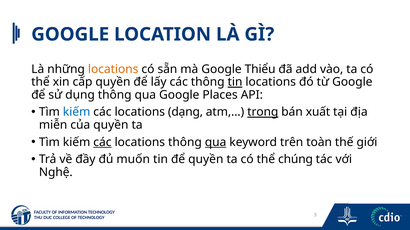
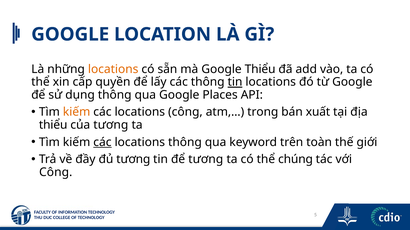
kiếm colour: blue -> orange (77, 112)
locations dạng: dạng -> công (185, 112)
trong underline: present -> none (263, 112)
miễn: miễn -> thiểu (53, 125)
của quyền: quyền -> tương (111, 125)
qua underline: present -> none (216, 142)
đủ muốn: muốn -> tương (133, 160)
để quyền: quyền -> tương (206, 160)
Nghệ: Nghệ -> Công (56, 173)
